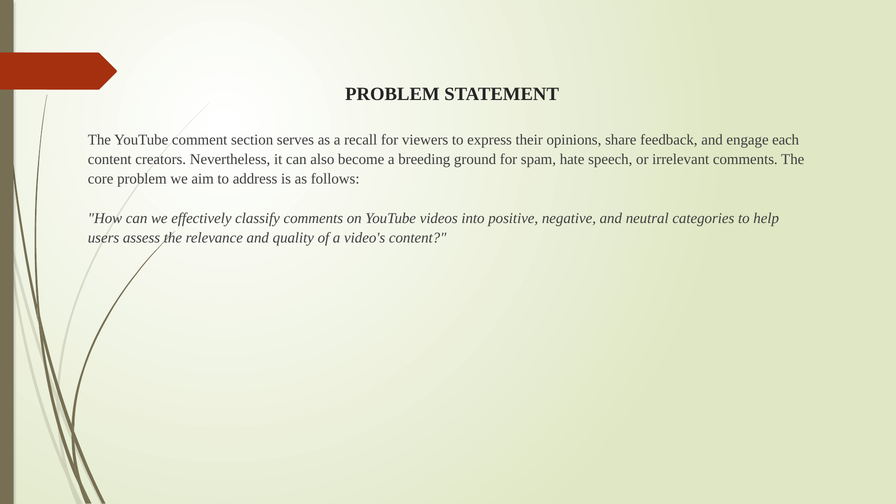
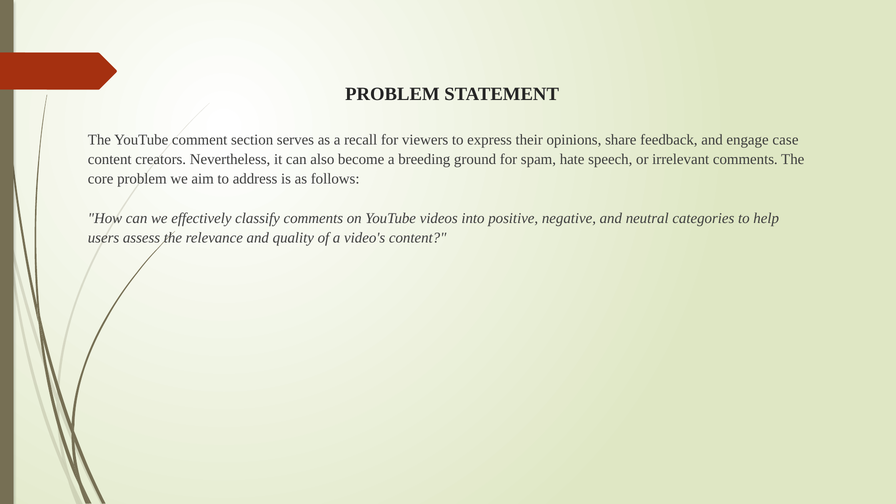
each: each -> case (785, 140)
